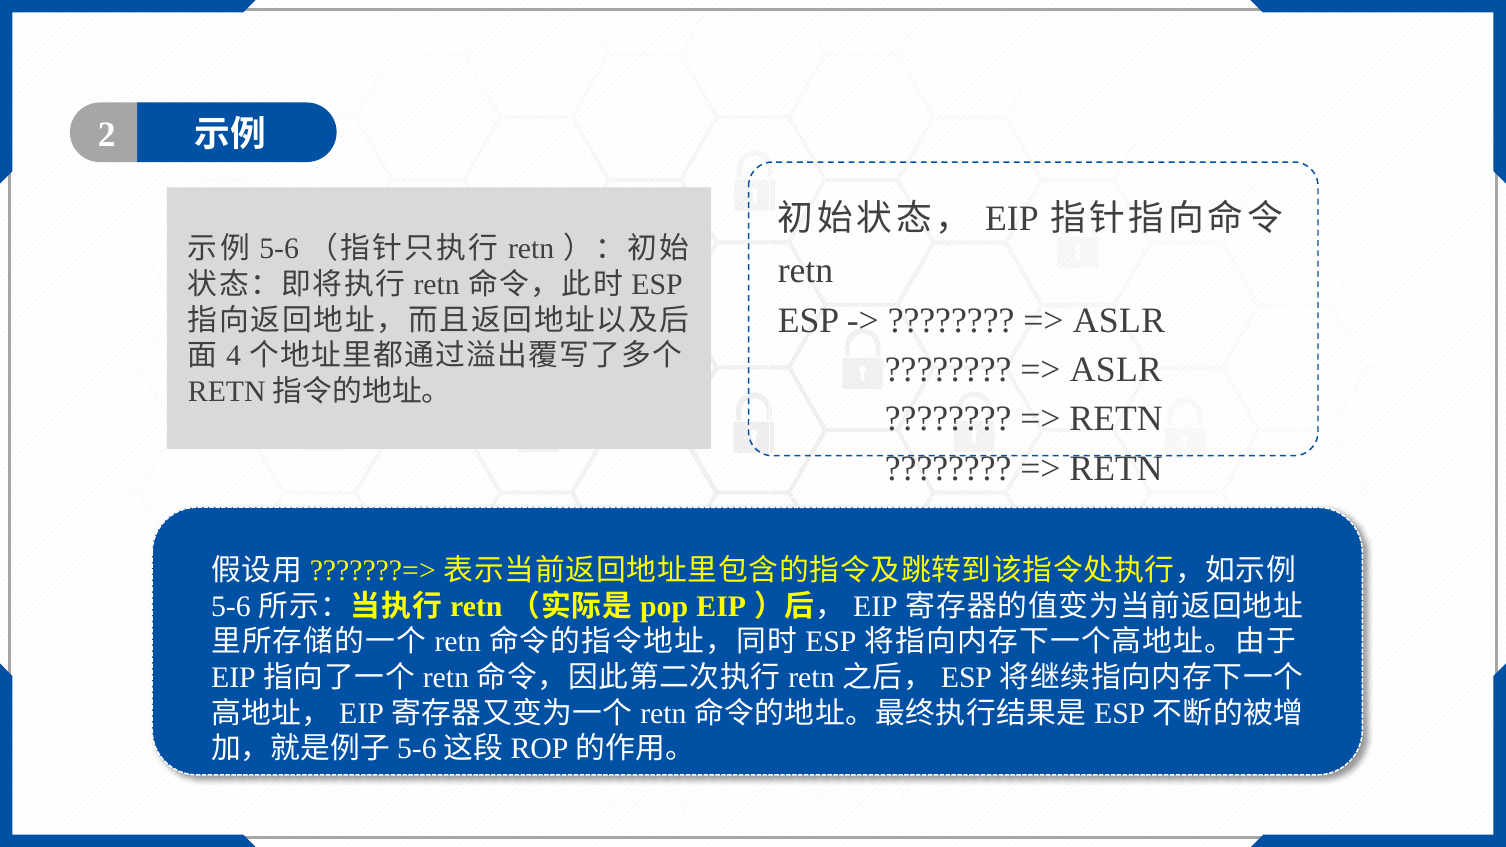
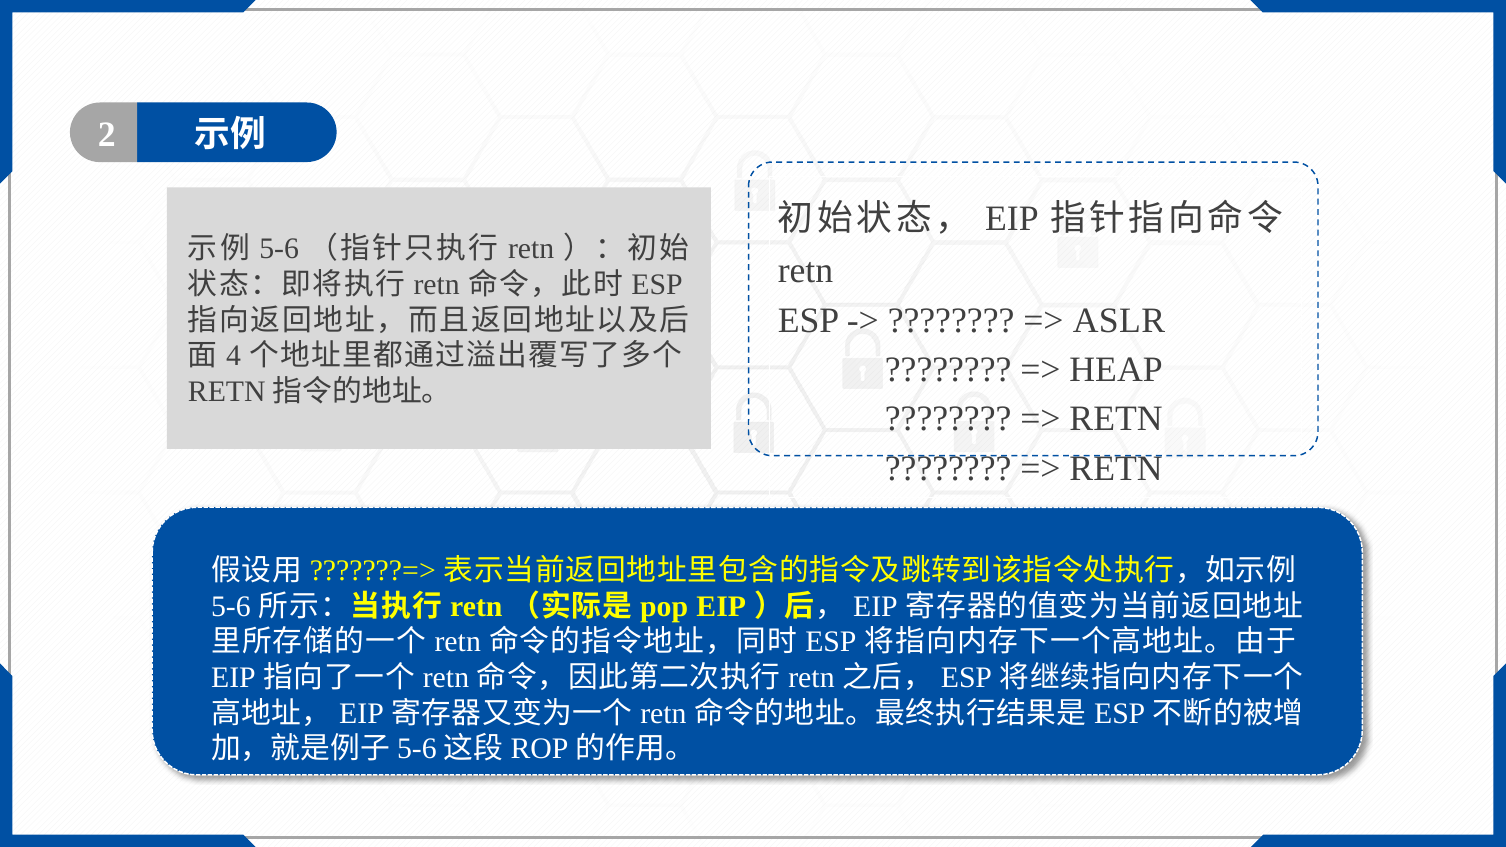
ASLR: ASLR -> HEAP (1116, 370)
